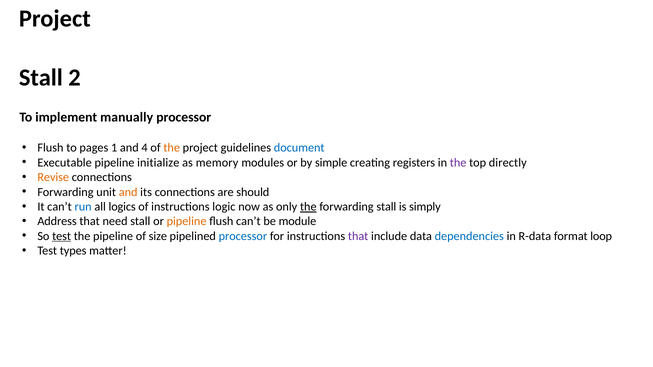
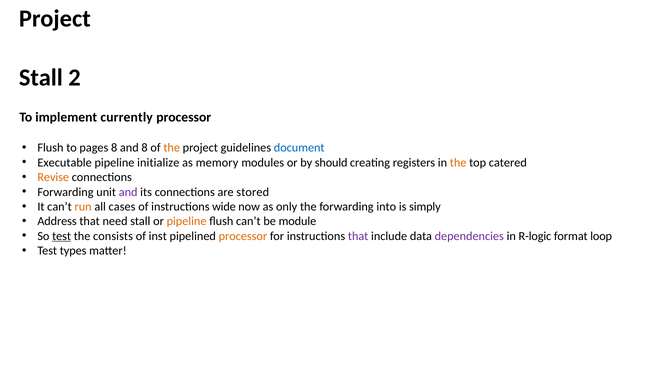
manually: manually -> currently (127, 118)
pages 1: 1 -> 8 (114, 148)
and 4: 4 -> 8 (145, 148)
simple: simple -> should (331, 163)
the colour: purple -> orange (458, 163)
directly: directly -> catered (508, 163)
and colour: orange -> purple (128, 192)
should: should -> stored (253, 192)
run colour: blue -> orange (83, 207)
logics: logics -> cases (122, 207)
logic: logic -> wide (224, 207)
the underline: present -> none (308, 207)
forwarding stall: stall -> into (386, 207)
the pipeline: pipeline -> consists (113, 236)
size: size -> inst (158, 236)
processor colour: blue -> orange (243, 236)
dependencies colour: blue -> purple (469, 236)
R-data: R-data -> R-logic (535, 236)
